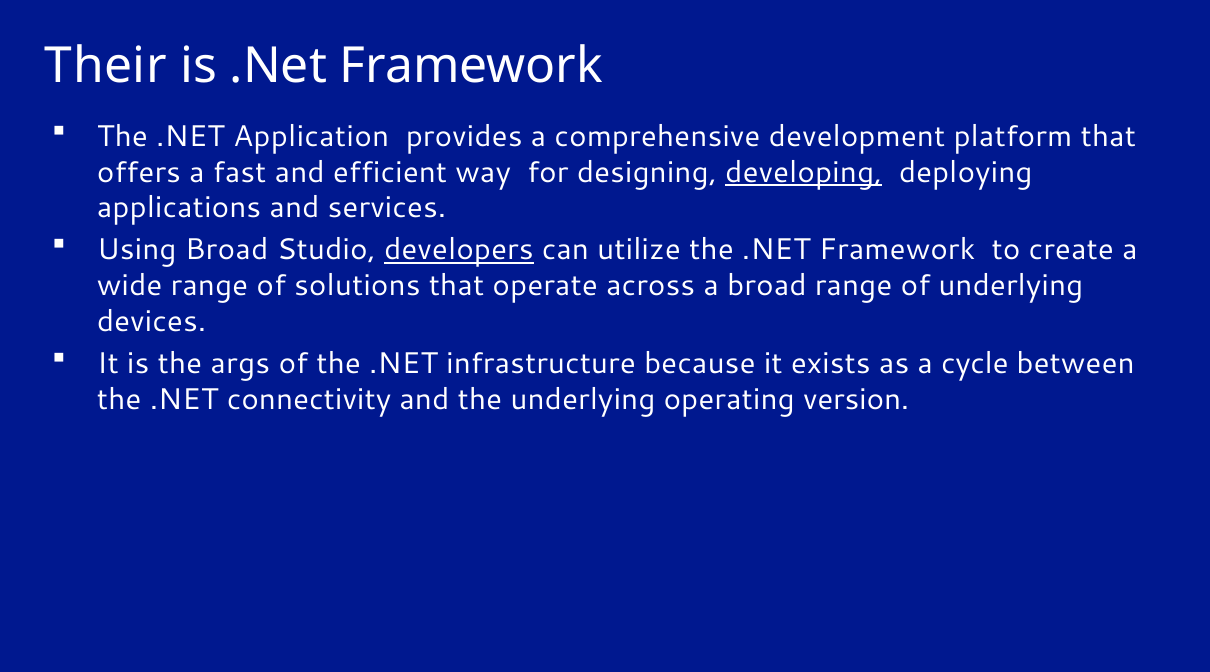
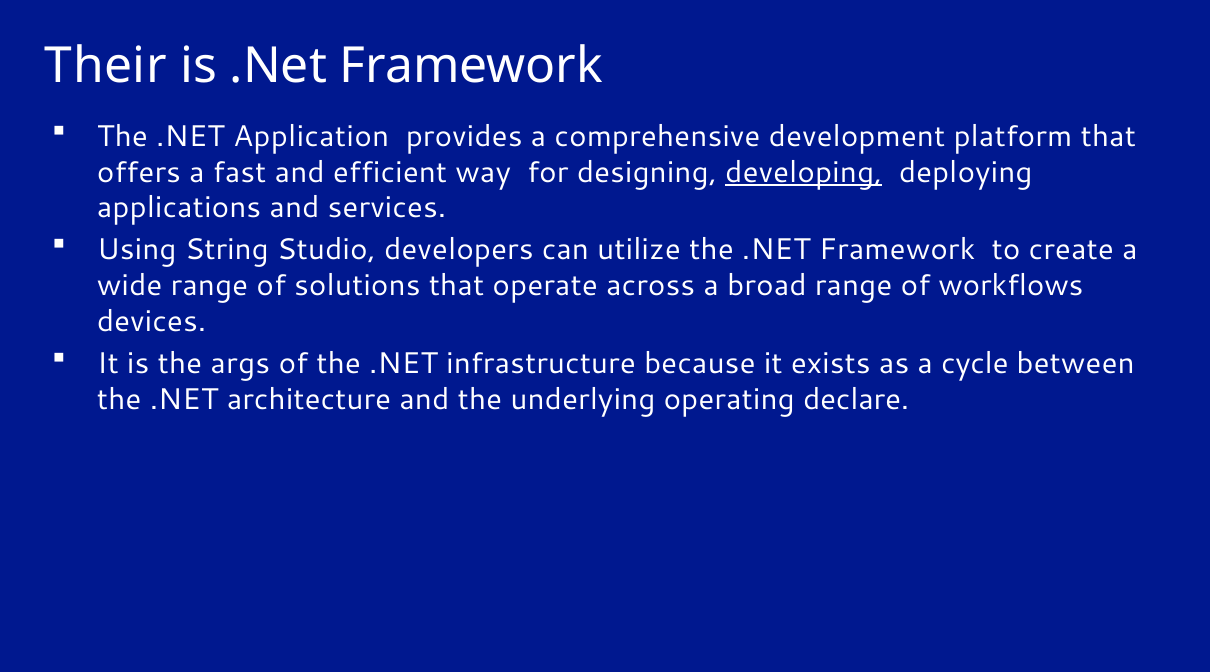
Using Broad: Broad -> String (227, 250)
developers underline: present -> none (459, 250)
of underlying: underlying -> workflows (1011, 286)
connectivity: connectivity -> architecture (309, 399)
version: version -> declare (856, 399)
